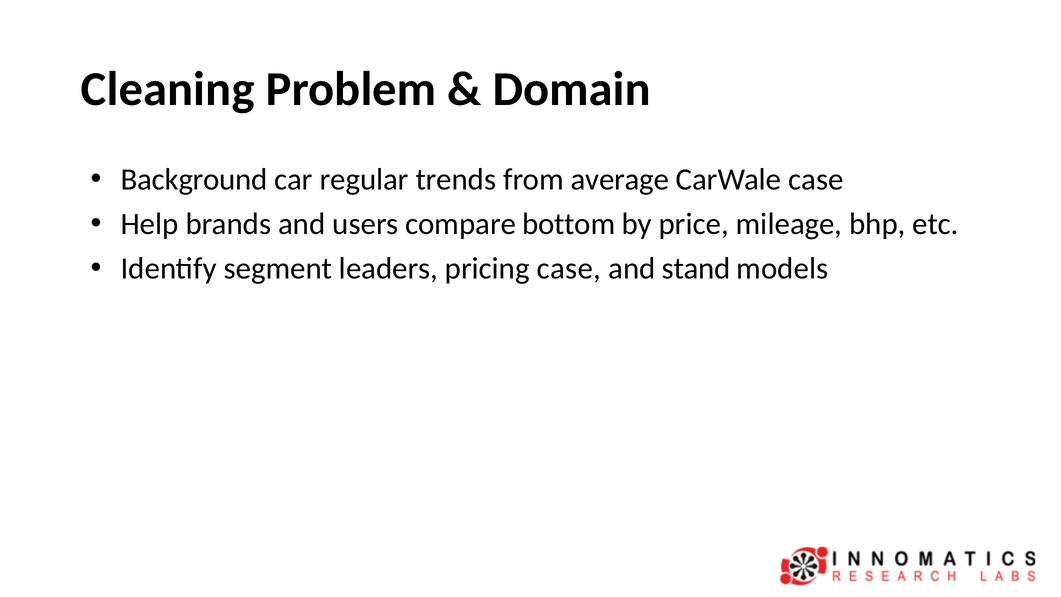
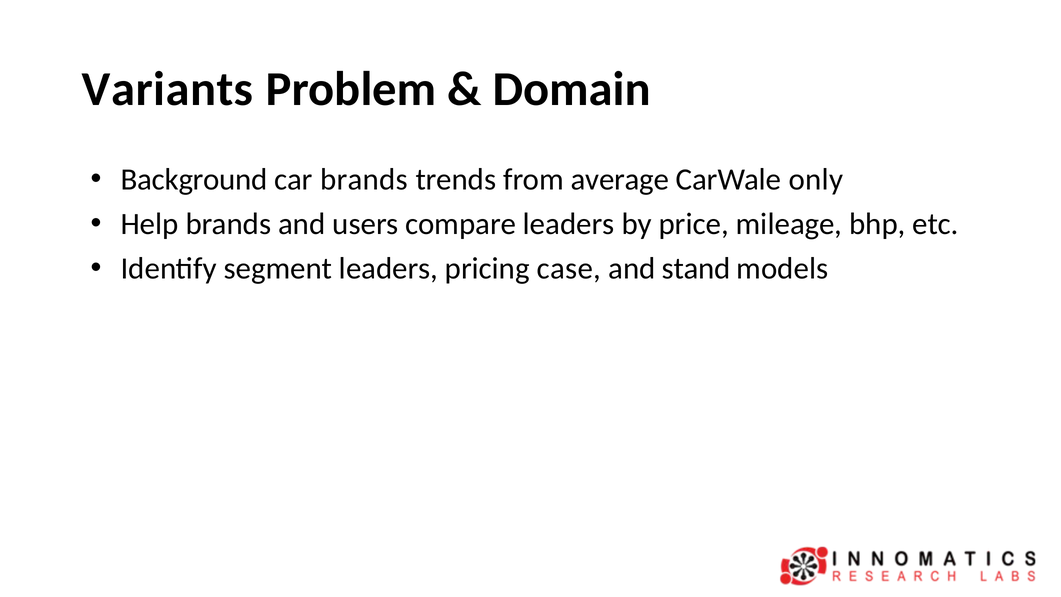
Cleaning: Cleaning -> Variants (168, 89)
car regular: regular -> brands (364, 179)
CarWale case: case -> only (816, 179)
compare bottom: bottom -> leaders (569, 224)
